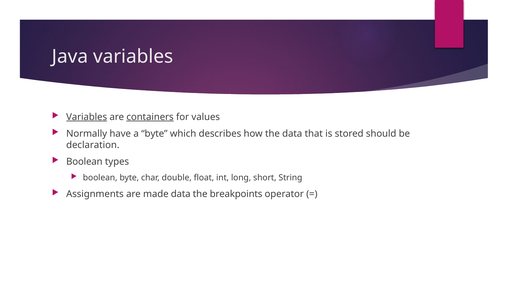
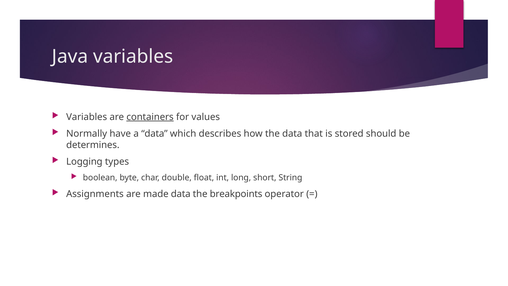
Variables underline: present -> none (87, 117)
a byte: byte -> data (154, 133)
declaration: declaration -> determines (93, 145)
Boolean: Boolean -> Logging (84, 162)
